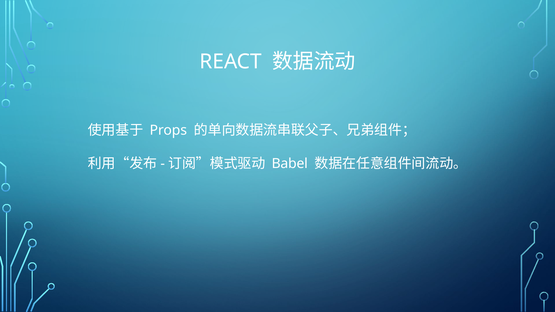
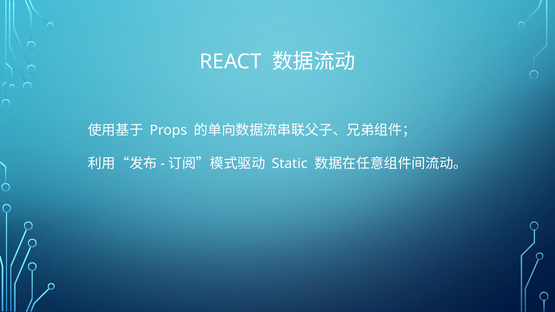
Babel: Babel -> Static (290, 164)
